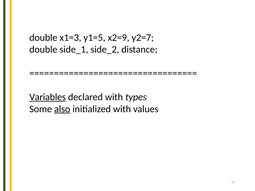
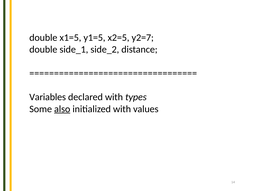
x1=3: x1=3 -> x1=5 (70, 38)
x2=9: x2=9 -> x2=5 (119, 38)
Variables underline: present -> none (48, 97)
